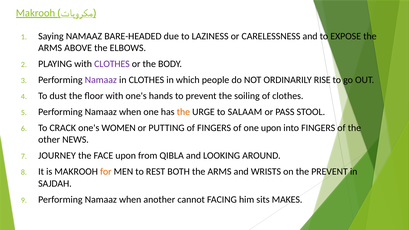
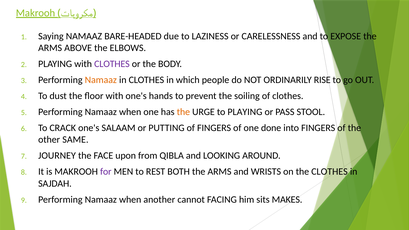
Namaaz colour: purple -> orange (101, 80)
to SALAAM: SALAAM -> PLAYING (245, 112)
WOMEN: WOMEN -> SALAAM (119, 128)
one upon: upon -> done (271, 128)
NEWS: NEWS -> SAME (75, 140)
for colour: orange -> purple (106, 172)
the PREVENT: PREVENT -> CLOTHES (330, 172)
